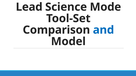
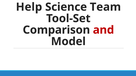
Lead: Lead -> Help (29, 7)
Mode: Mode -> Team (105, 7)
and colour: blue -> red (103, 30)
